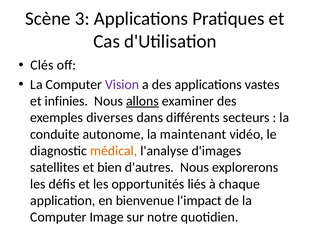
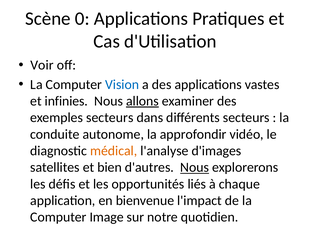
3: 3 -> 0 (82, 19)
Clés: Clés -> Voir (42, 65)
Vision colour: purple -> blue (122, 84)
exemples diverses: diverses -> secteurs (110, 117)
maintenant: maintenant -> approfondir (193, 134)
Nous underline: none -> present (195, 167)
